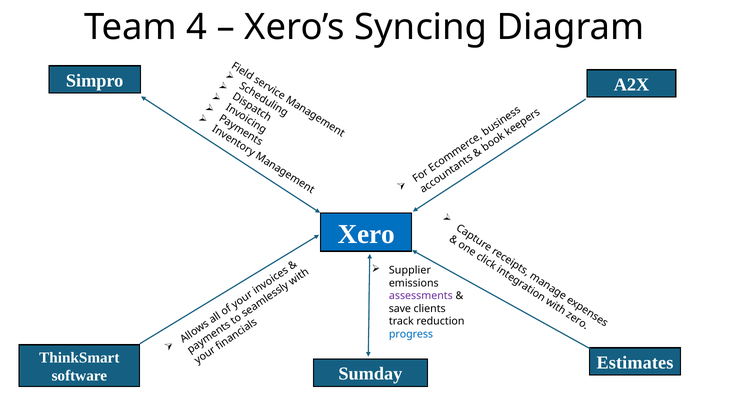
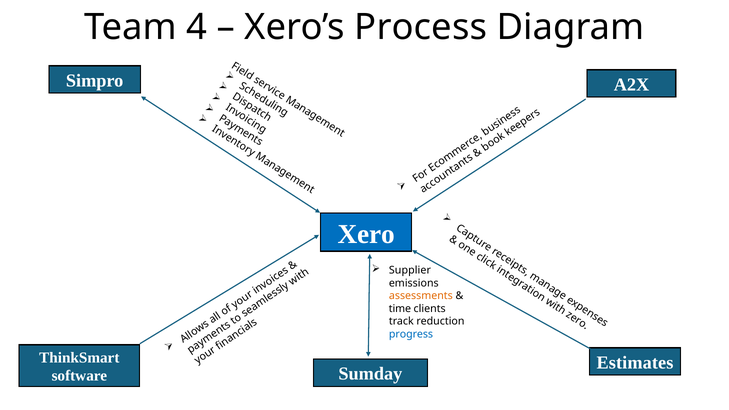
Syncing: Syncing -> Process (421, 27)
assessments colour: purple -> orange (421, 296)
save: save -> time (400, 309)
